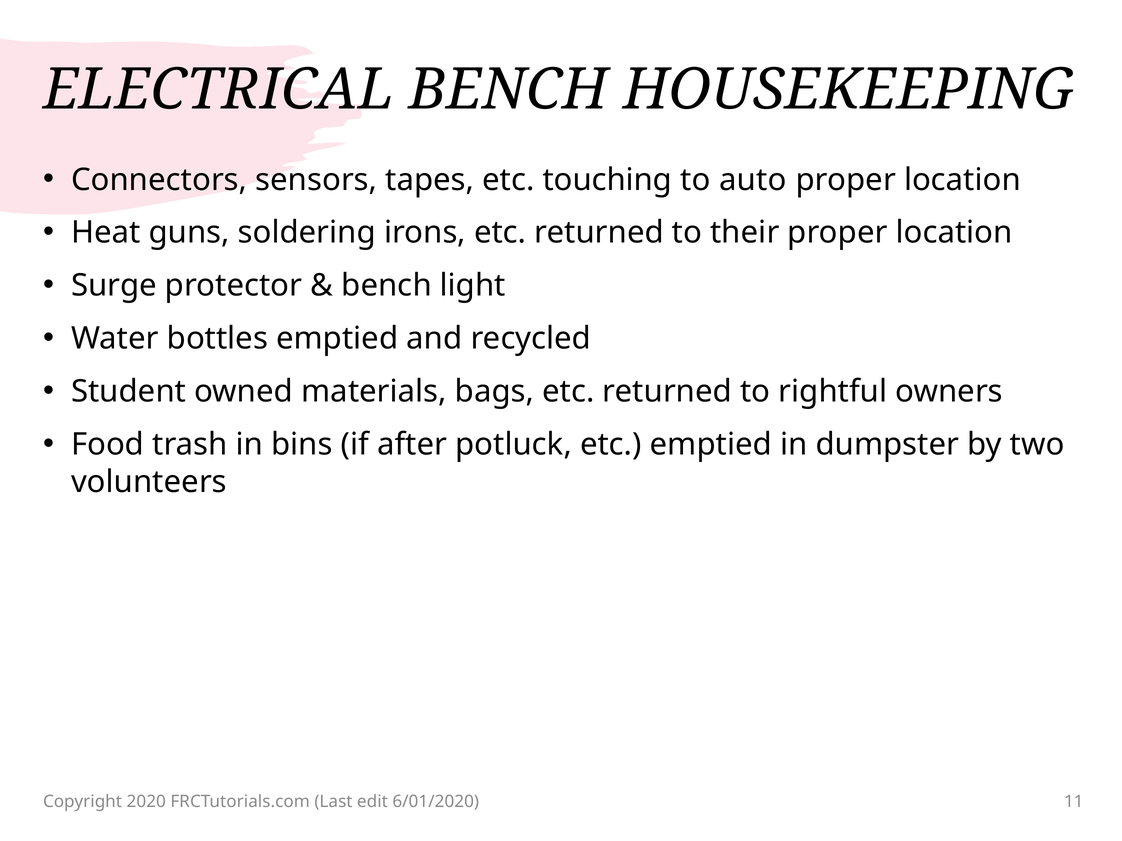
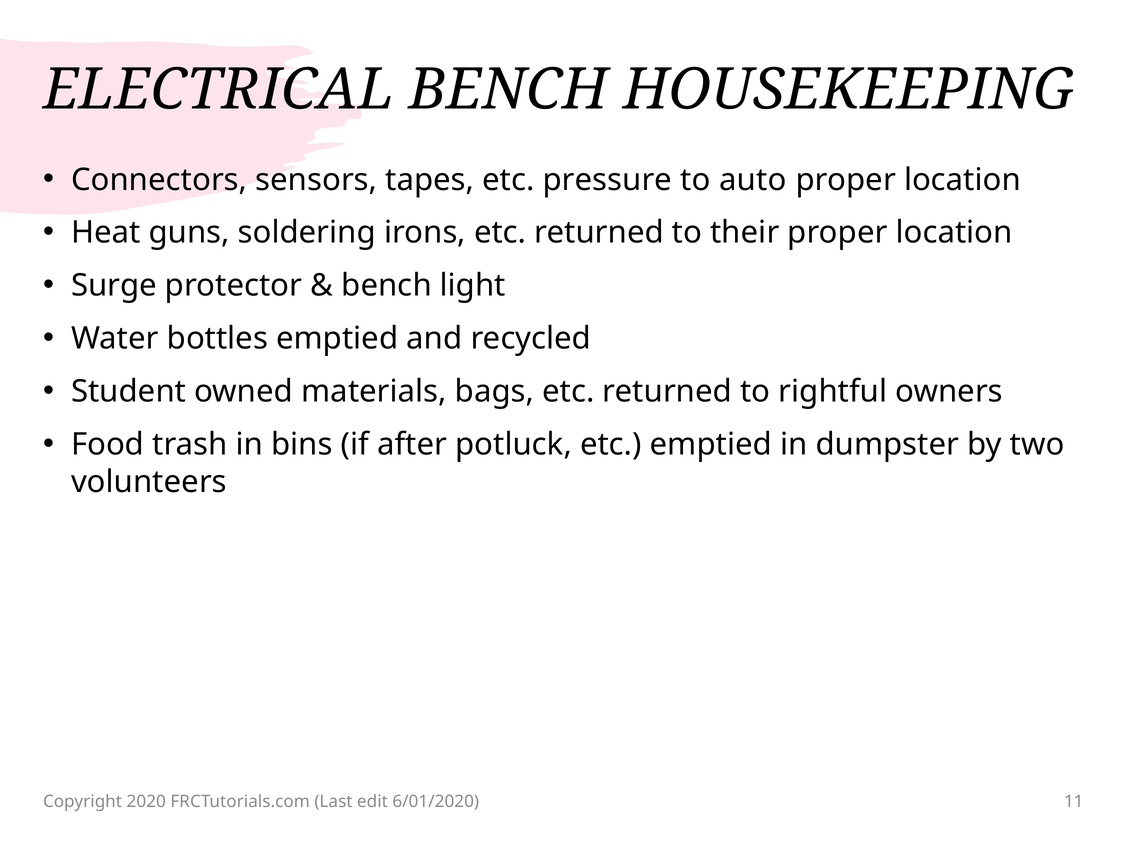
touching: touching -> pressure (607, 180)
